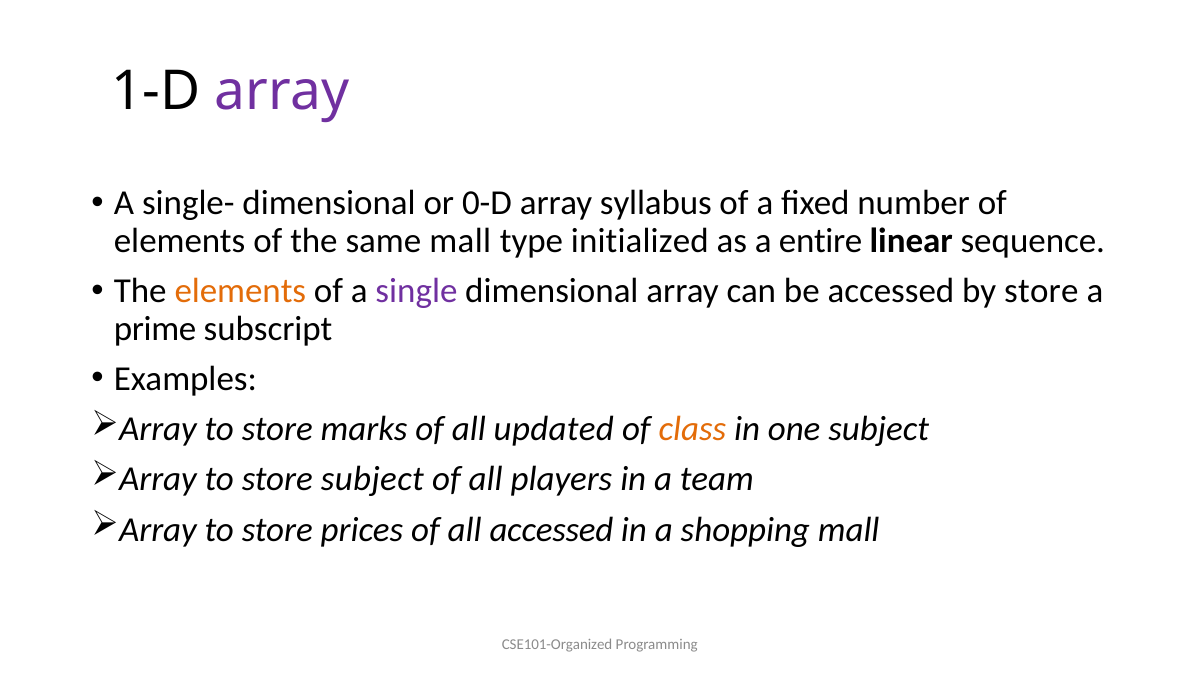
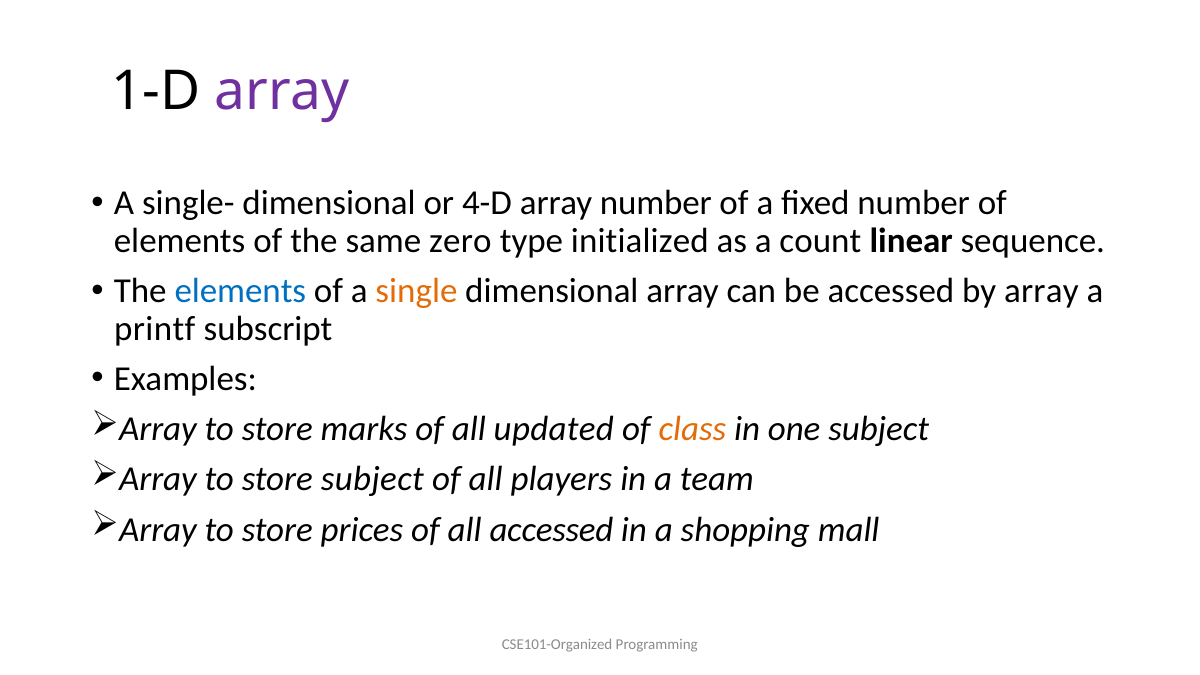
0-D: 0-D -> 4-D (487, 203)
array syllabus: syllabus -> number (656, 203)
same mall: mall -> zero (460, 241)
entire: entire -> count (820, 241)
elements colour: orange -> blue (240, 291)
single colour: purple -> orange (416, 291)
by store: store -> array (1041, 291)
prime: prime -> printf (155, 329)
